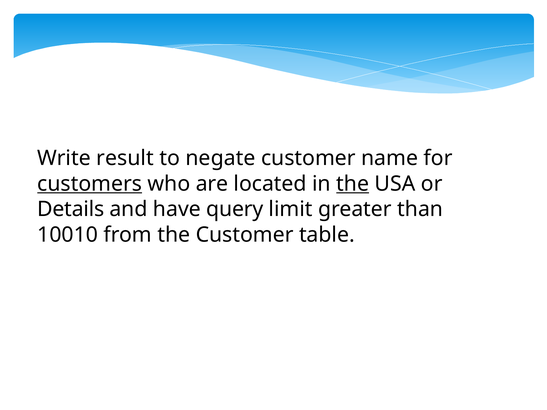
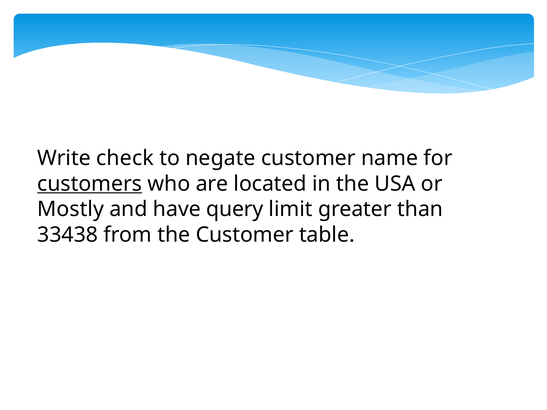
result: result -> check (125, 158)
the underline: present -> none (353, 184)
Details: Details -> Mostly (71, 209)
10010: 10010 -> 33438 (68, 235)
